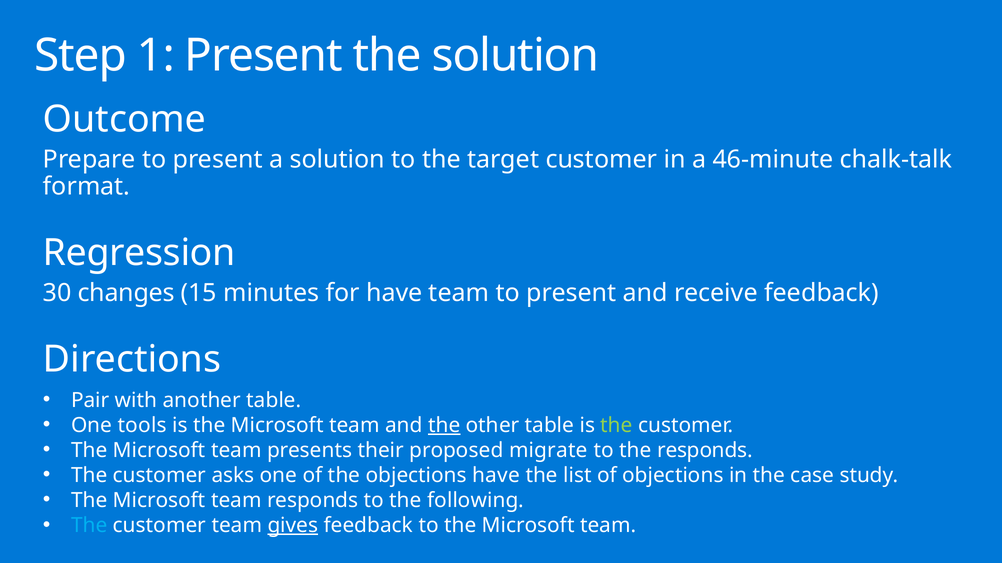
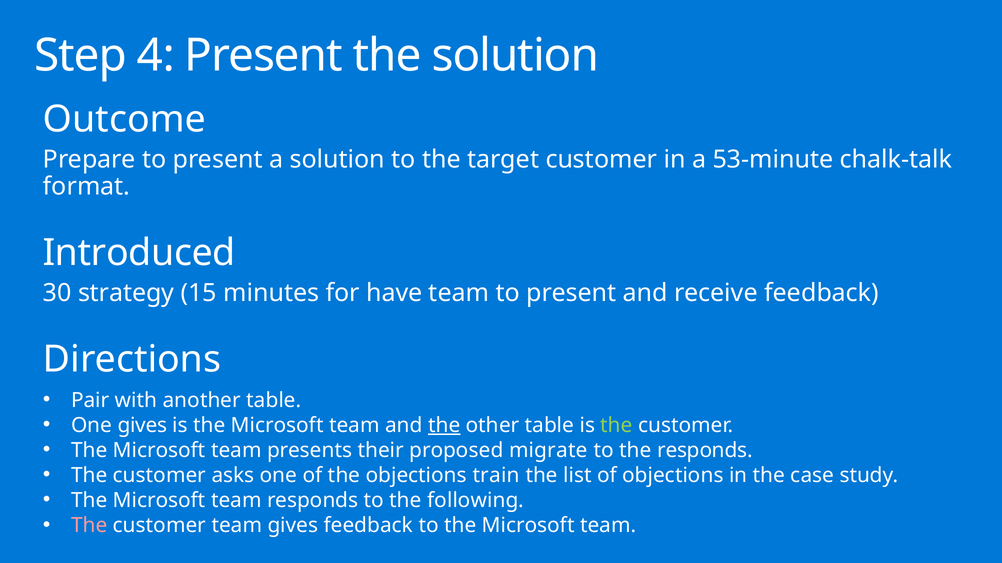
1: 1 -> 4 (156, 56)
46-minute: 46-minute -> 53-minute (773, 160)
Regression: Regression -> Introduced (139, 253)
changes: changes -> strategy (126, 293)
One tools: tools -> gives (142, 426)
objections have: have -> train (496, 476)
The colour: light blue -> pink (89, 526)
gives underline: present -> none (293, 526)
